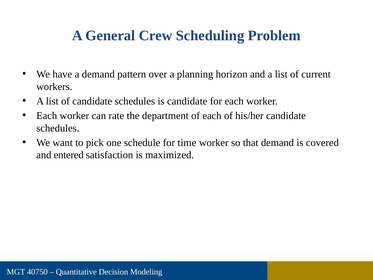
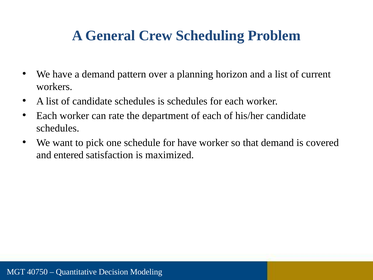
is candidate: candidate -> schedules (187, 101)
for time: time -> have (187, 142)
